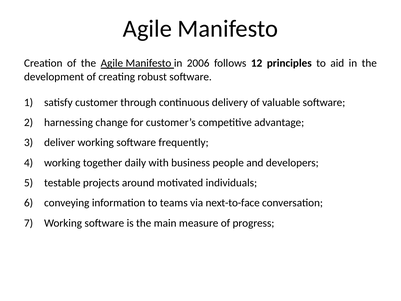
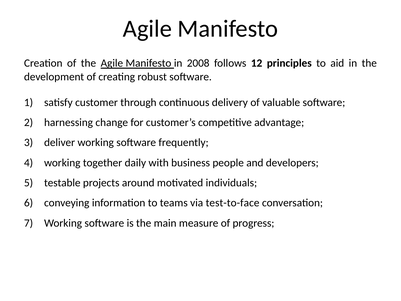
2006: 2006 -> 2008 (198, 63)
next-to-face: next-to-face -> test-to-face (233, 203)
